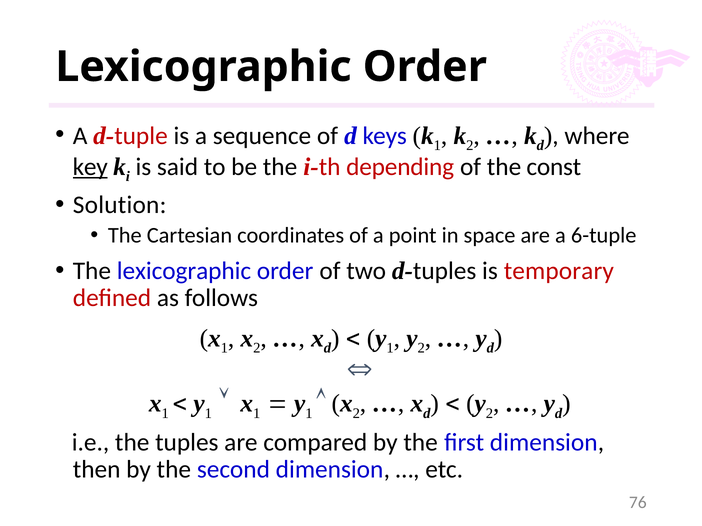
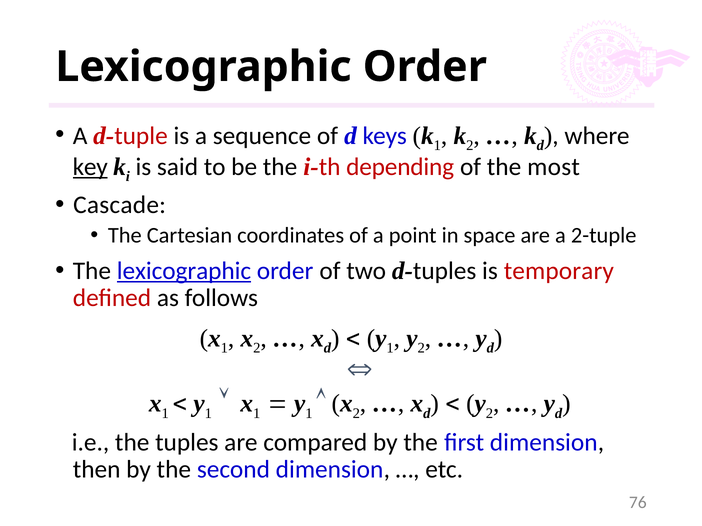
const: const -> most (554, 167)
Solution: Solution -> Cascade (120, 205)
6-tuple: 6-tuple -> 2-tuple (604, 236)
lexicographic underline: none -> present (184, 271)
